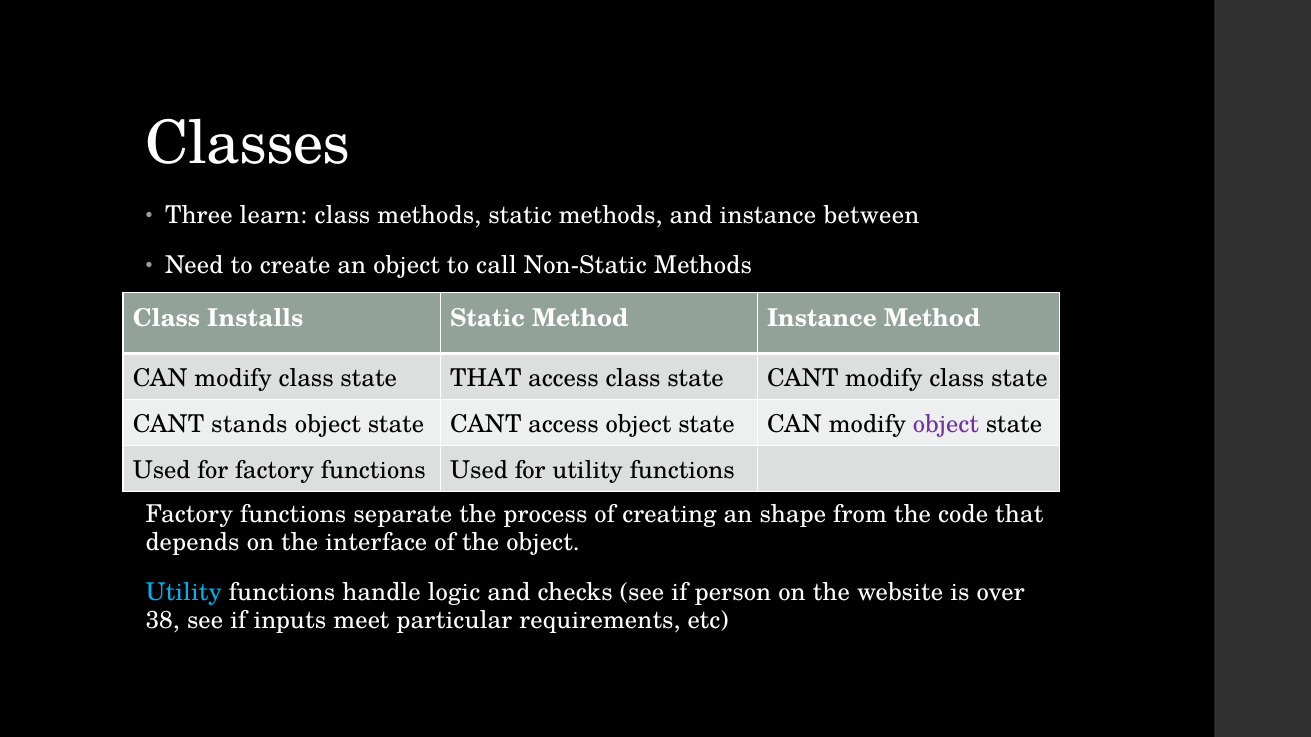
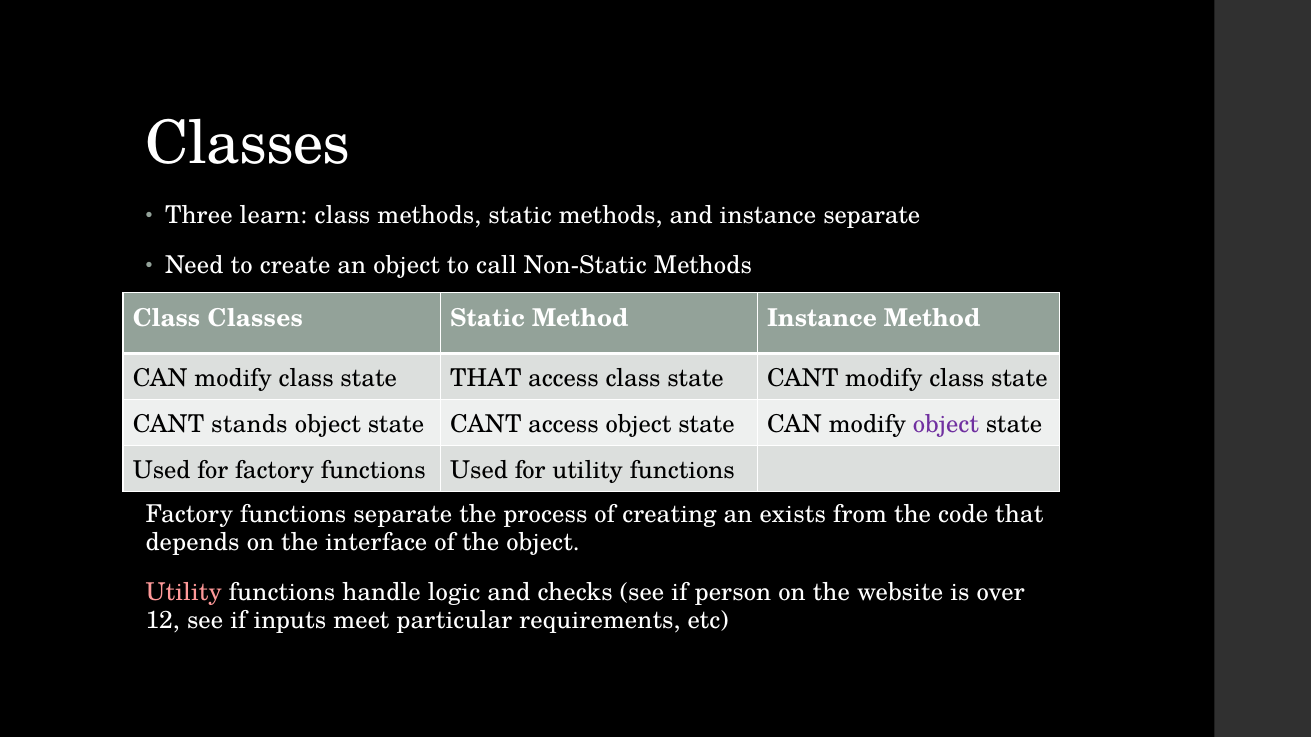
instance between: between -> separate (872, 216)
Class Installs: Installs -> Classes (255, 319)
shape: shape -> exists (793, 515)
Utility colour: light blue -> pink (184, 593)
38: 38 -> 12 (163, 621)
